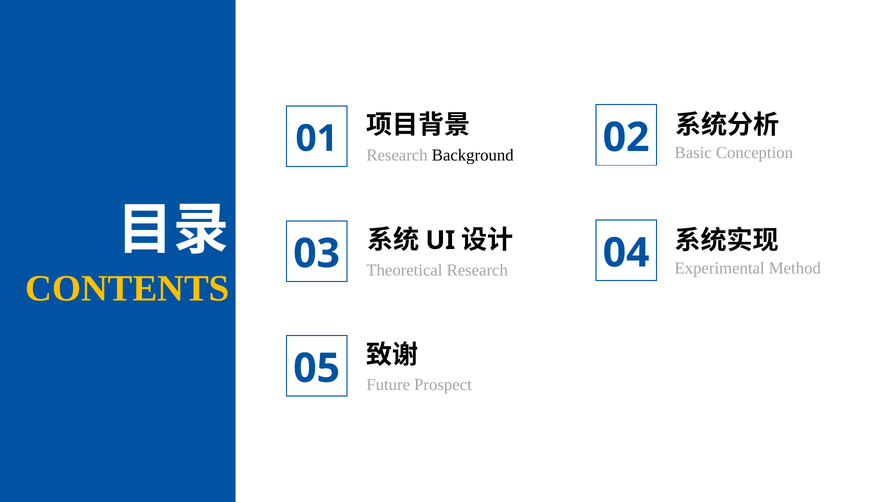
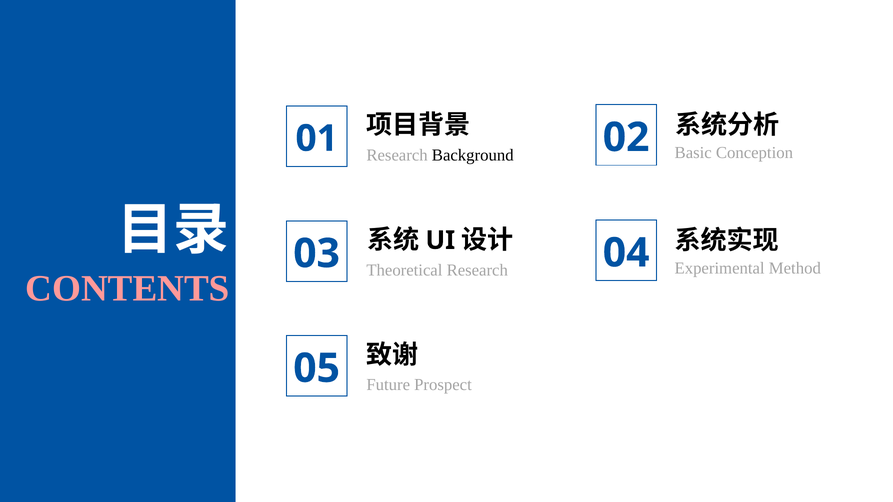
CONTENTS colour: yellow -> pink (127, 289)
